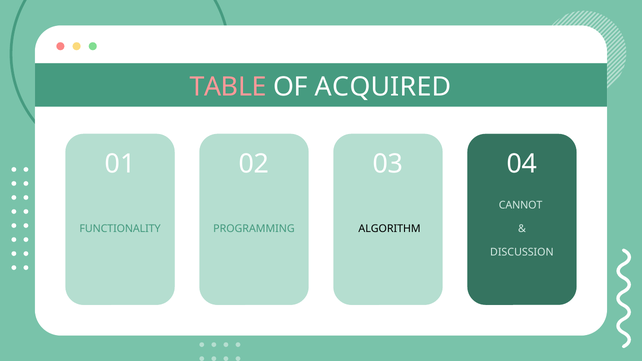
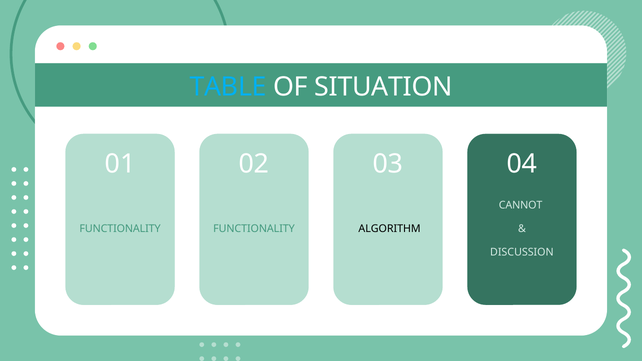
TABLE colour: pink -> light blue (228, 87)
ACQUIRED: ACQUIRED -> SITUATION (383, 87)
PROGRAMMING: PROGRAMMING -> FUNCTIONALITY (254, 229)
